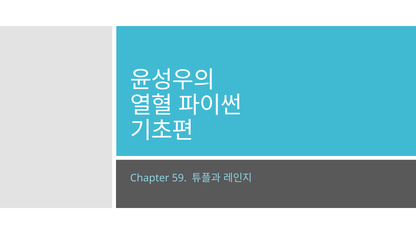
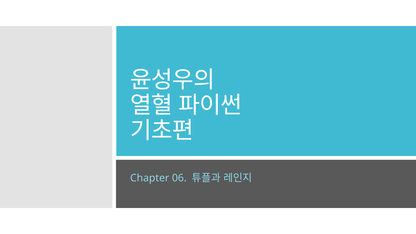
59: 59 -> 06 (179, 178)
